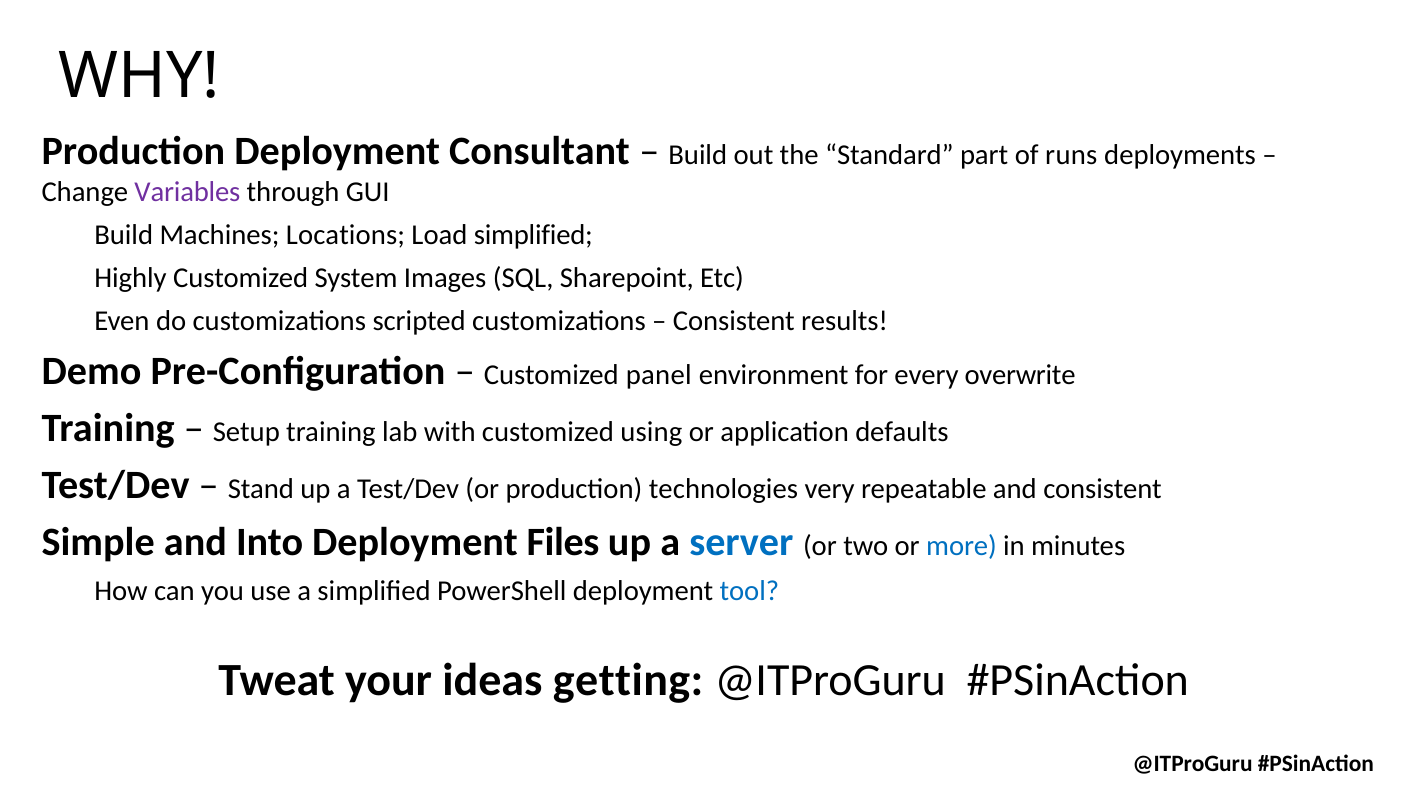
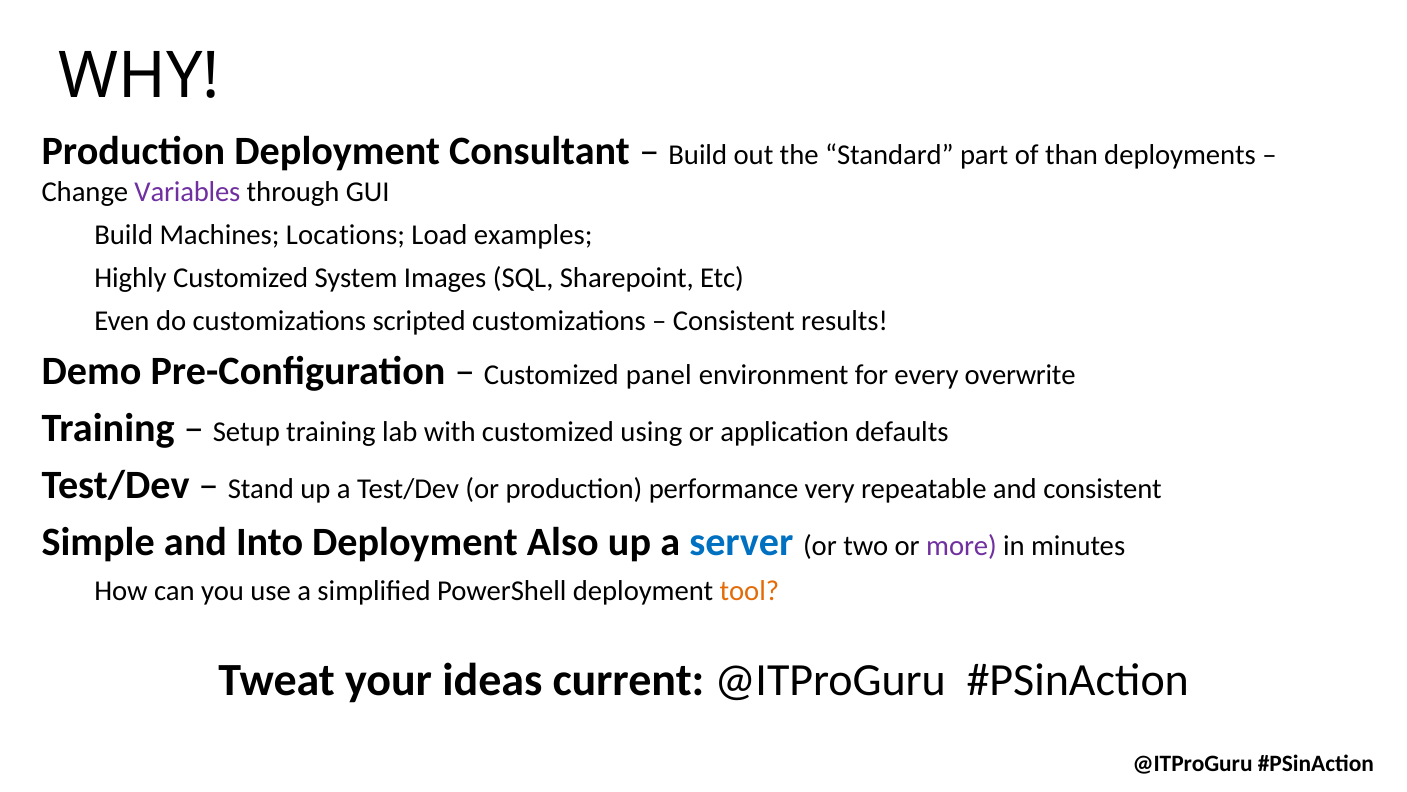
runs: runs -> than (1072, 155)
Load simplified: simplified -> examples (533, 234)
technologies: technologies -> performance (724, 489)
Files: Files -> Also (563, 542)
more colour: blue -> purple (962, 546)
tool colour: blue -> orange (749, 591)
getting: getting -> current (628, 680)
